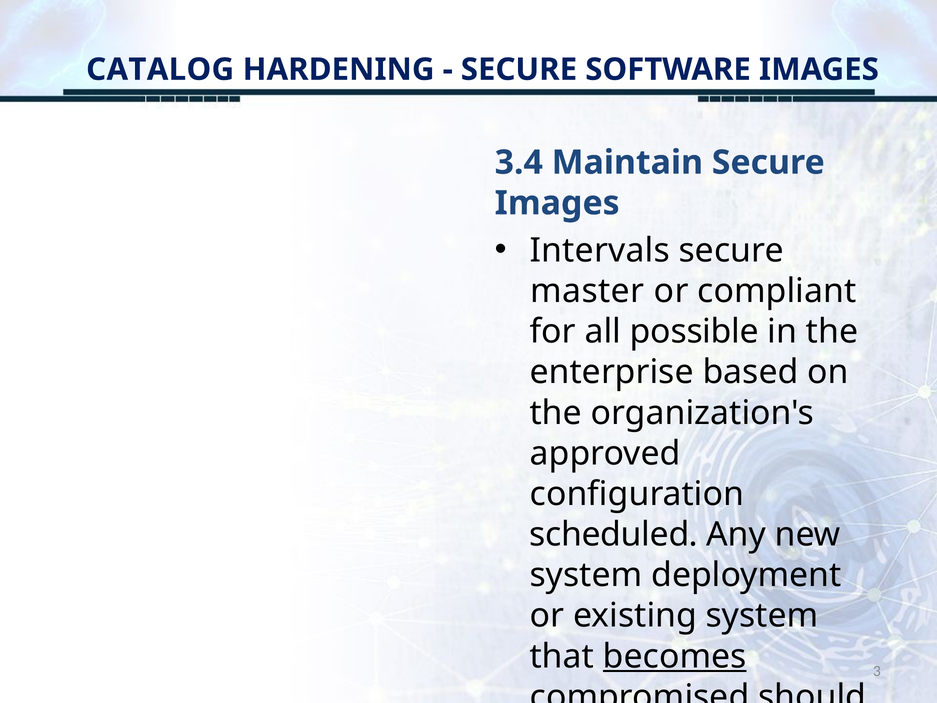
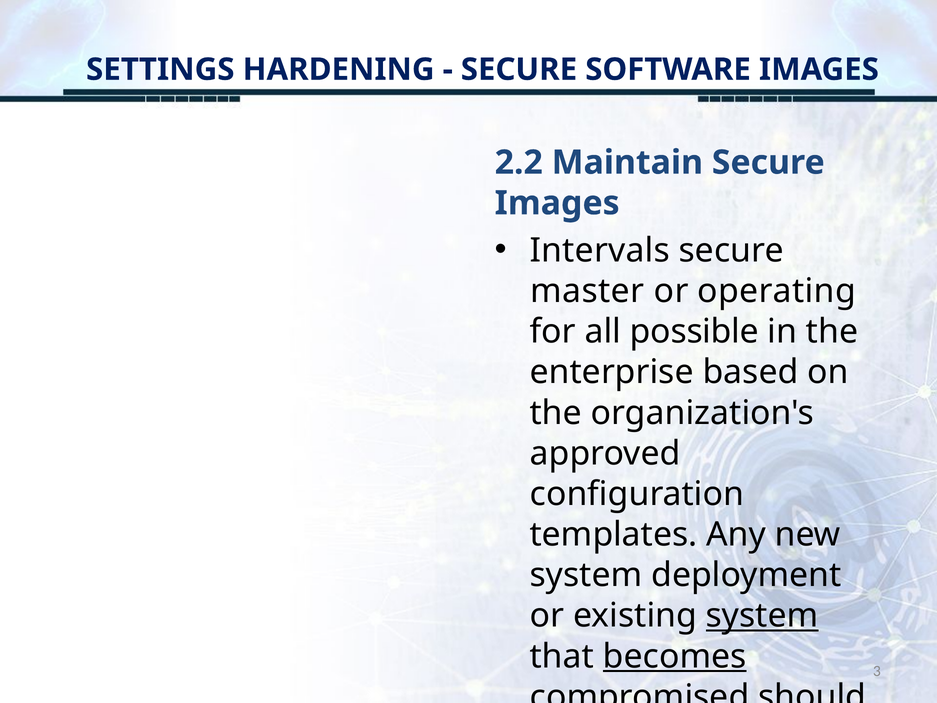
CATALOG: CATALOG -> SETTINGS (160, 70)
3.4: 3.4 -> 2.2 (519, 162)
compliant: compliant -> operating (777, 291)
scheduled: scheduled -> templates (614, 534)
system underline: none -> present (762, 616)
